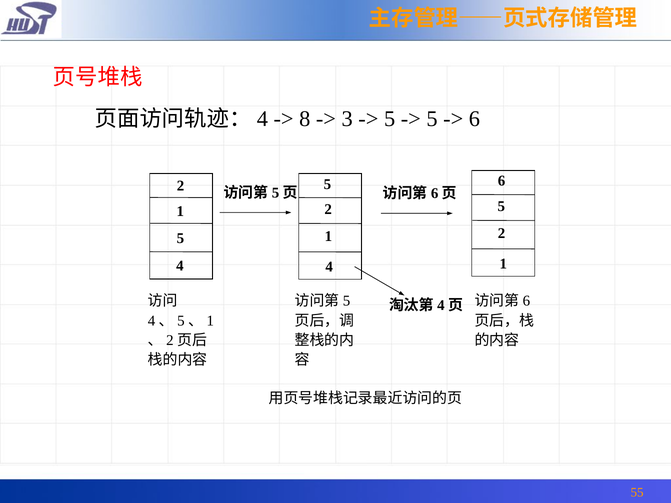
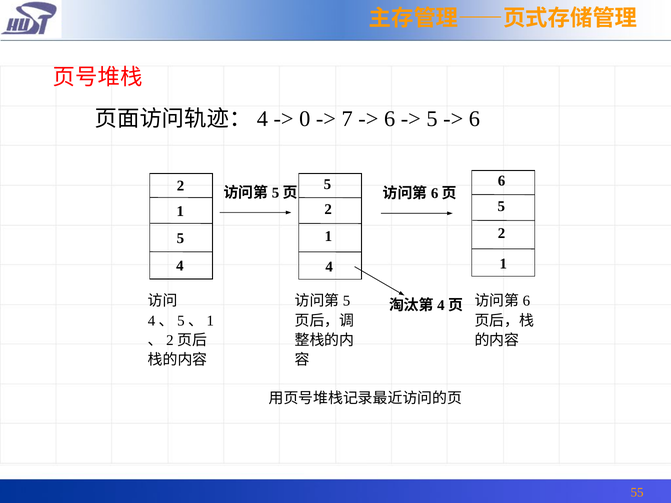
8: 8 -> 0 (305, 119)
3: 3 -> 7 (347, 119)
5: 5 -> 6 (390, 119)
